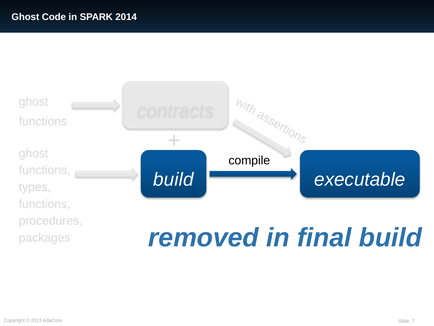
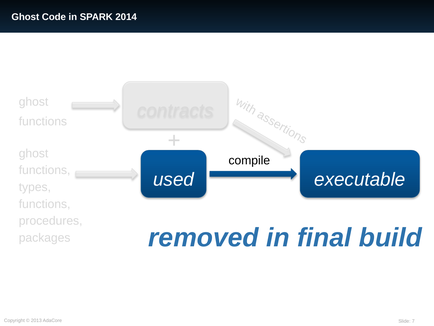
build: build -> used (174, 179)
